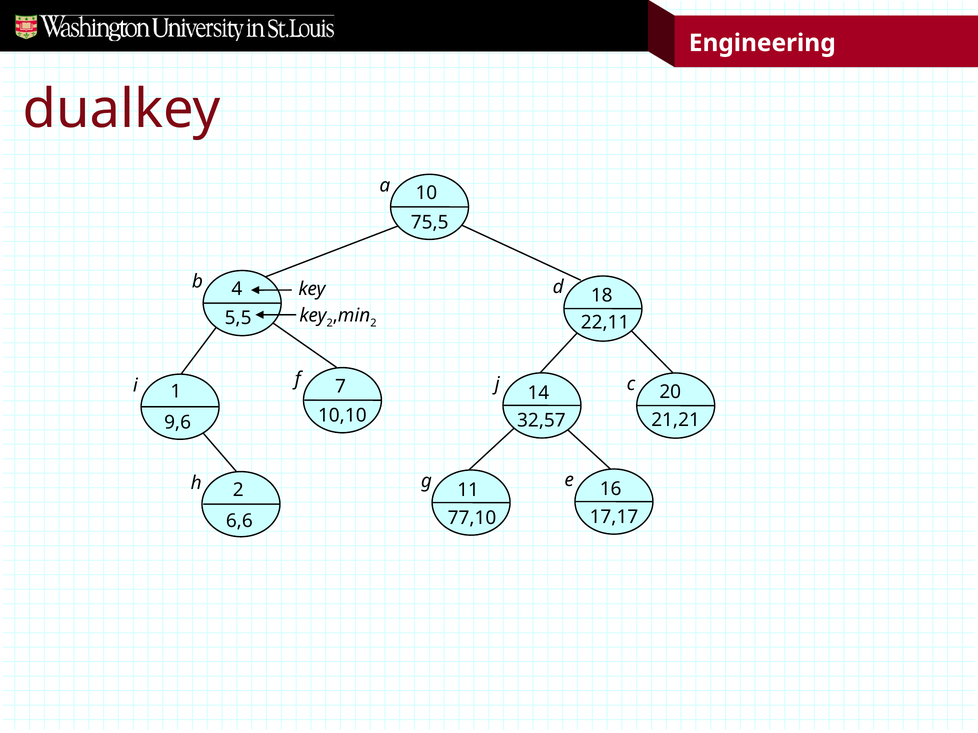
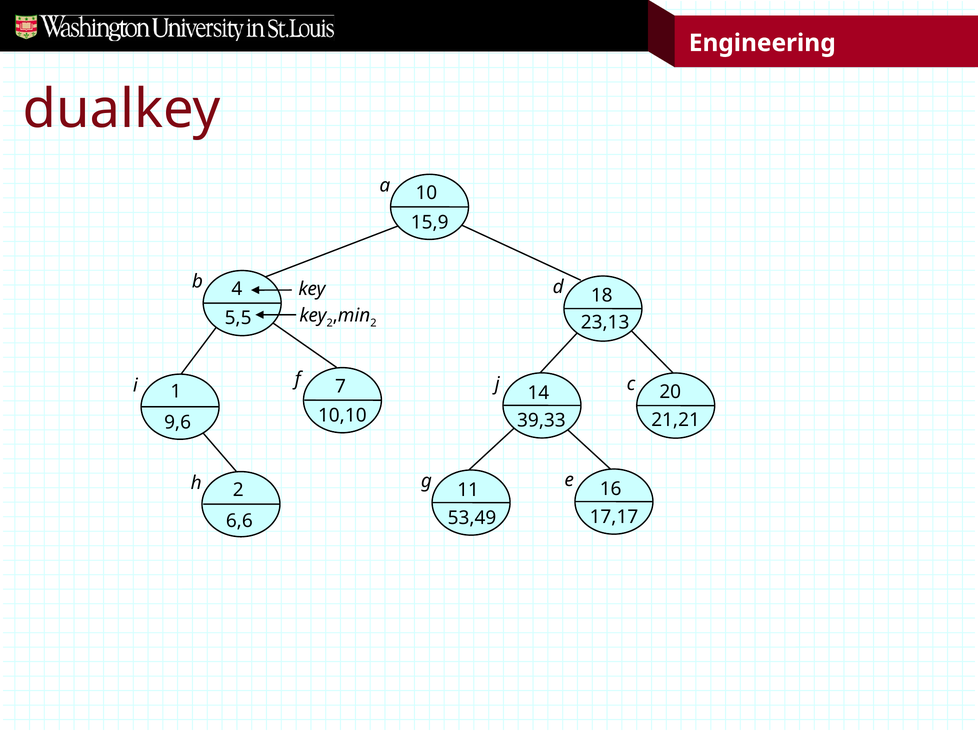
75,5: 75,5 -> 15,9 (430, 223)
22,11: 22,11 -> 23,13 (605, 323)
32,57: 32,57 -> 39,33 (541, 421)
77,10: 77,10 -> 53,49 (472, 518)
